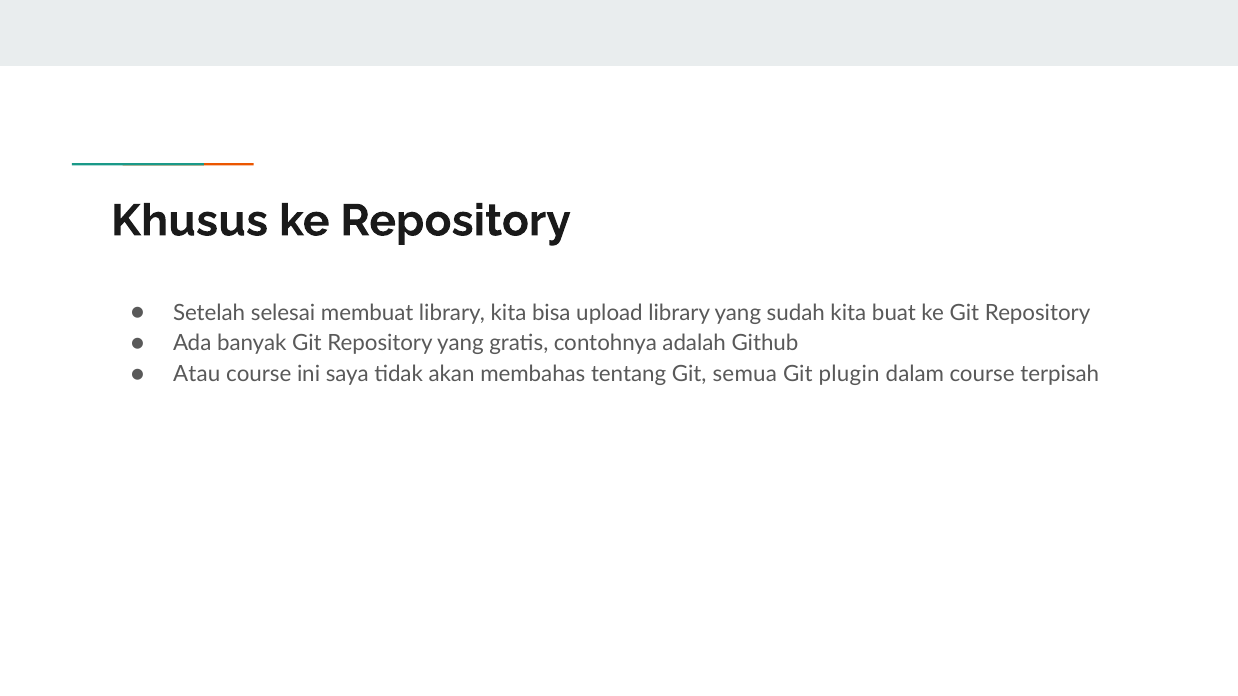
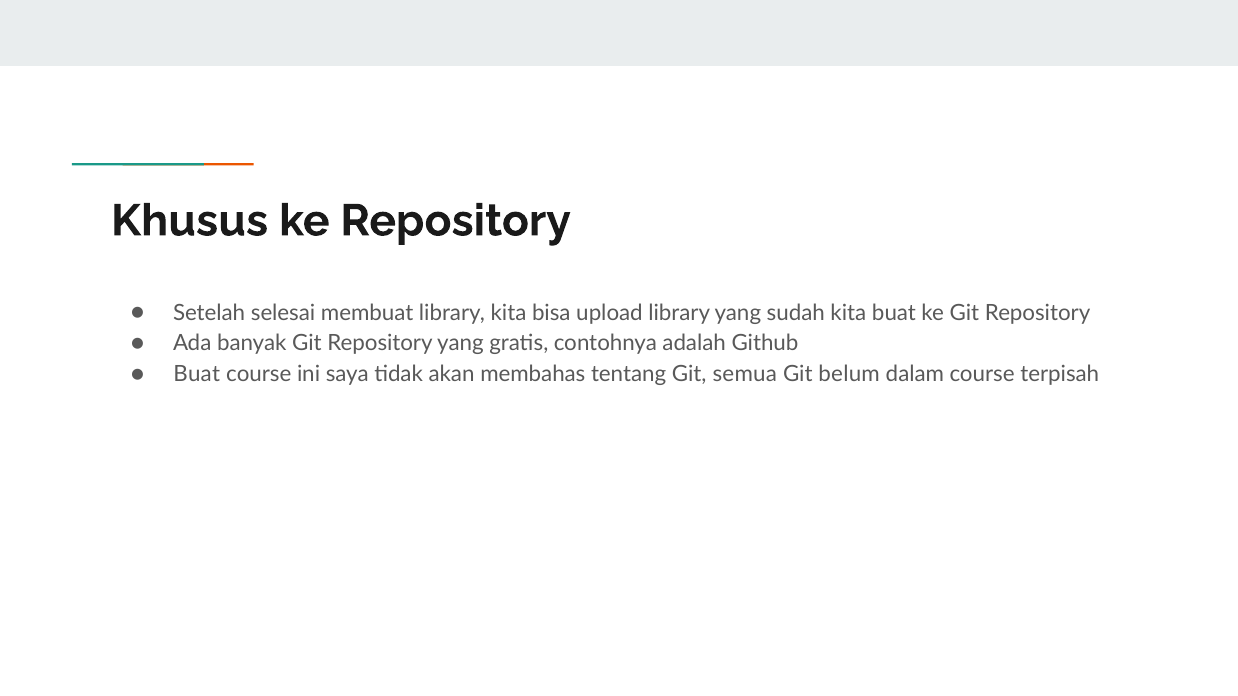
Atau: Atau -> Buat (197, 375)
plugin: plugin -> belum (849, 375)
